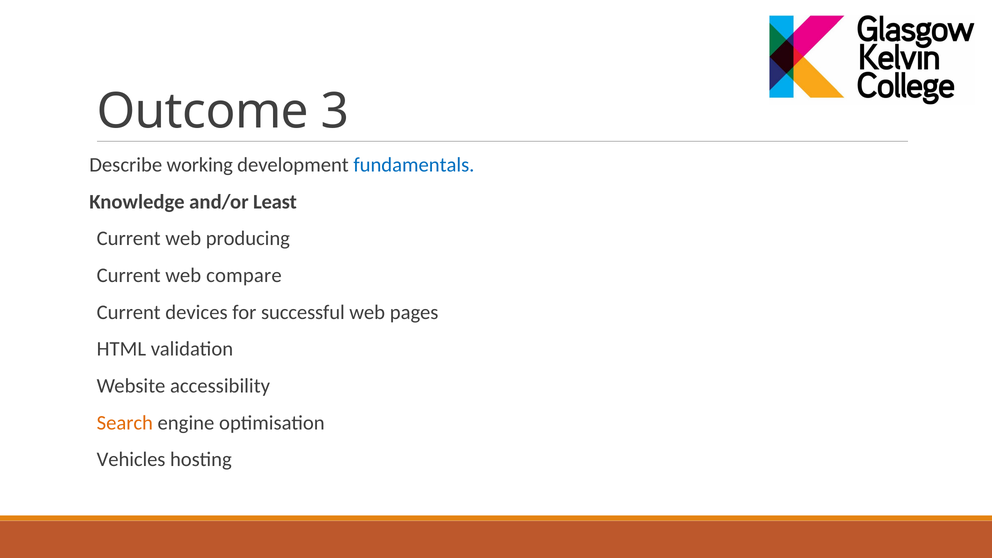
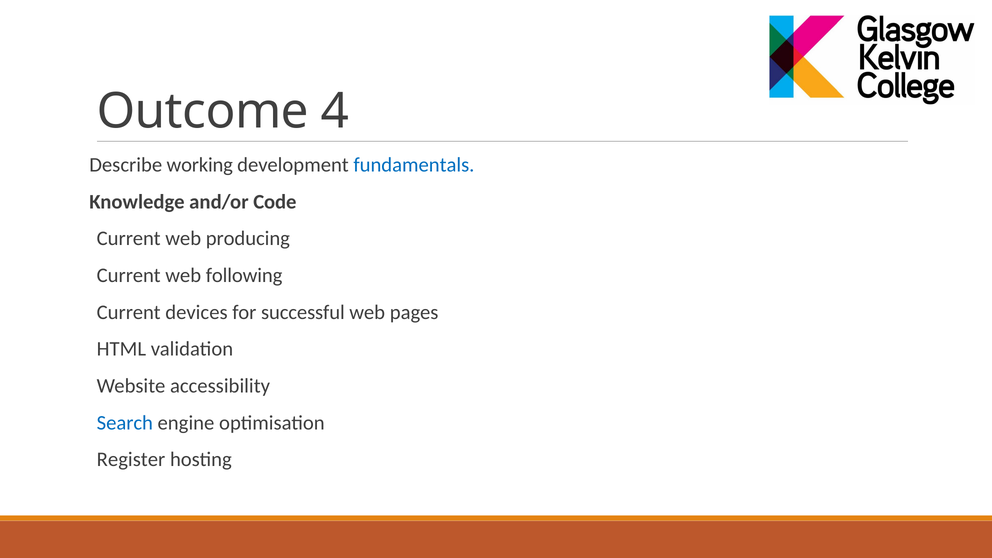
3: 3 -> 4 (335, 111)
Least: Least -> Code (275, 202)
compare: compare -> following (244, 275)
Search colour: orange -> blue (125, 423)
Vehicles: Vehicles -> Register (131, 460)
